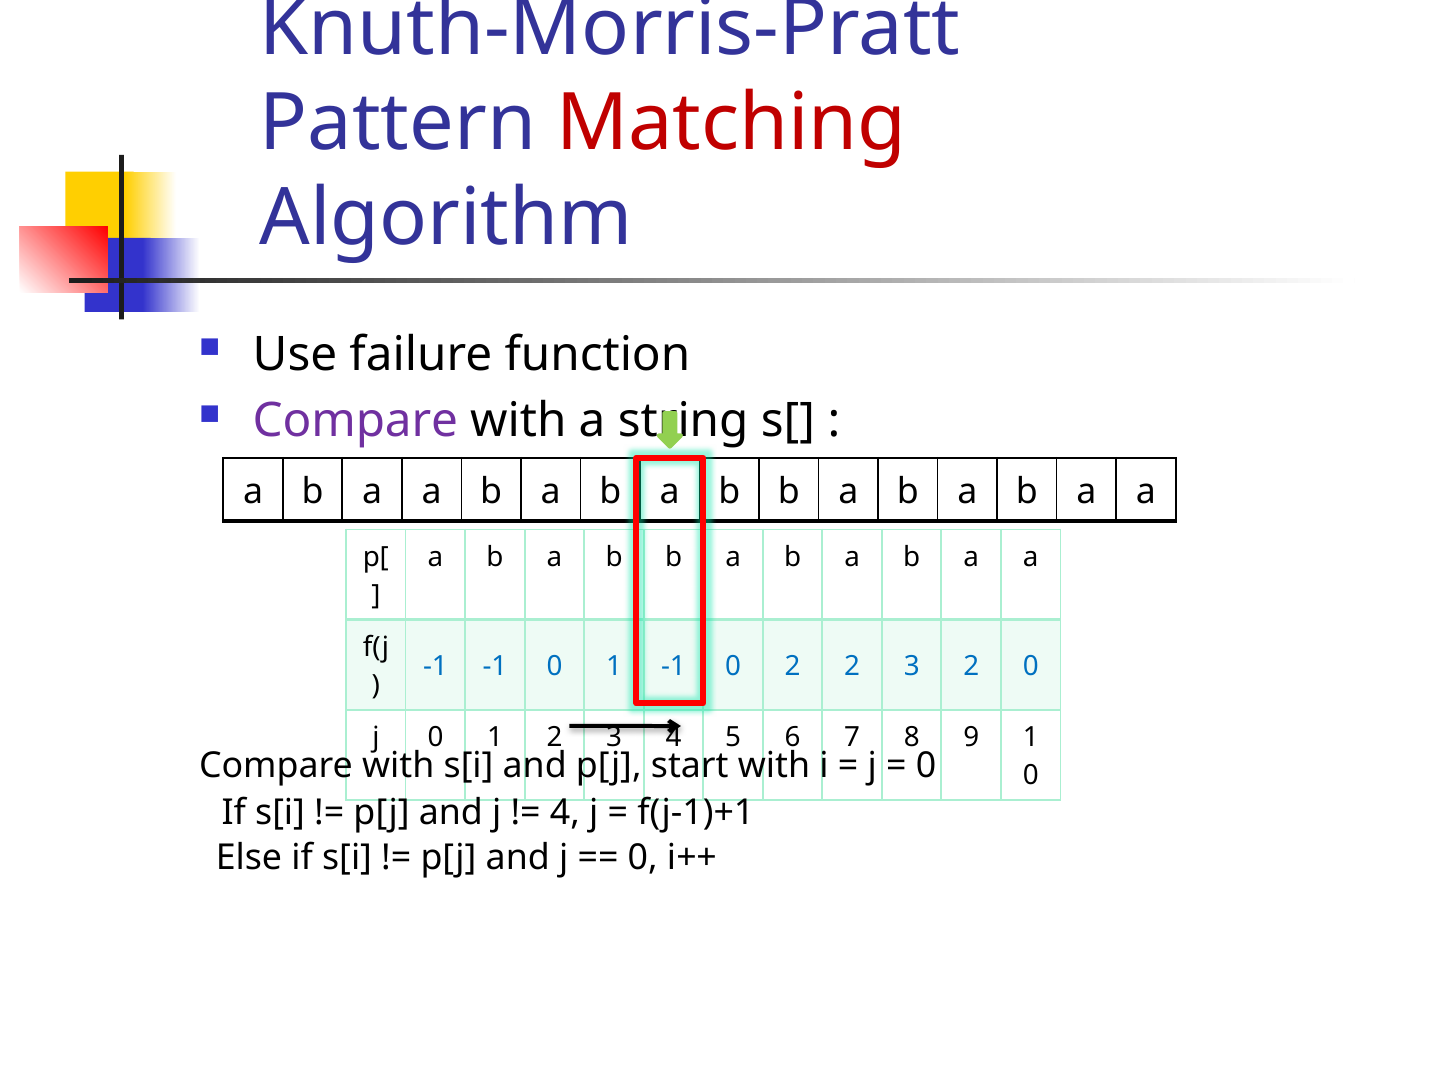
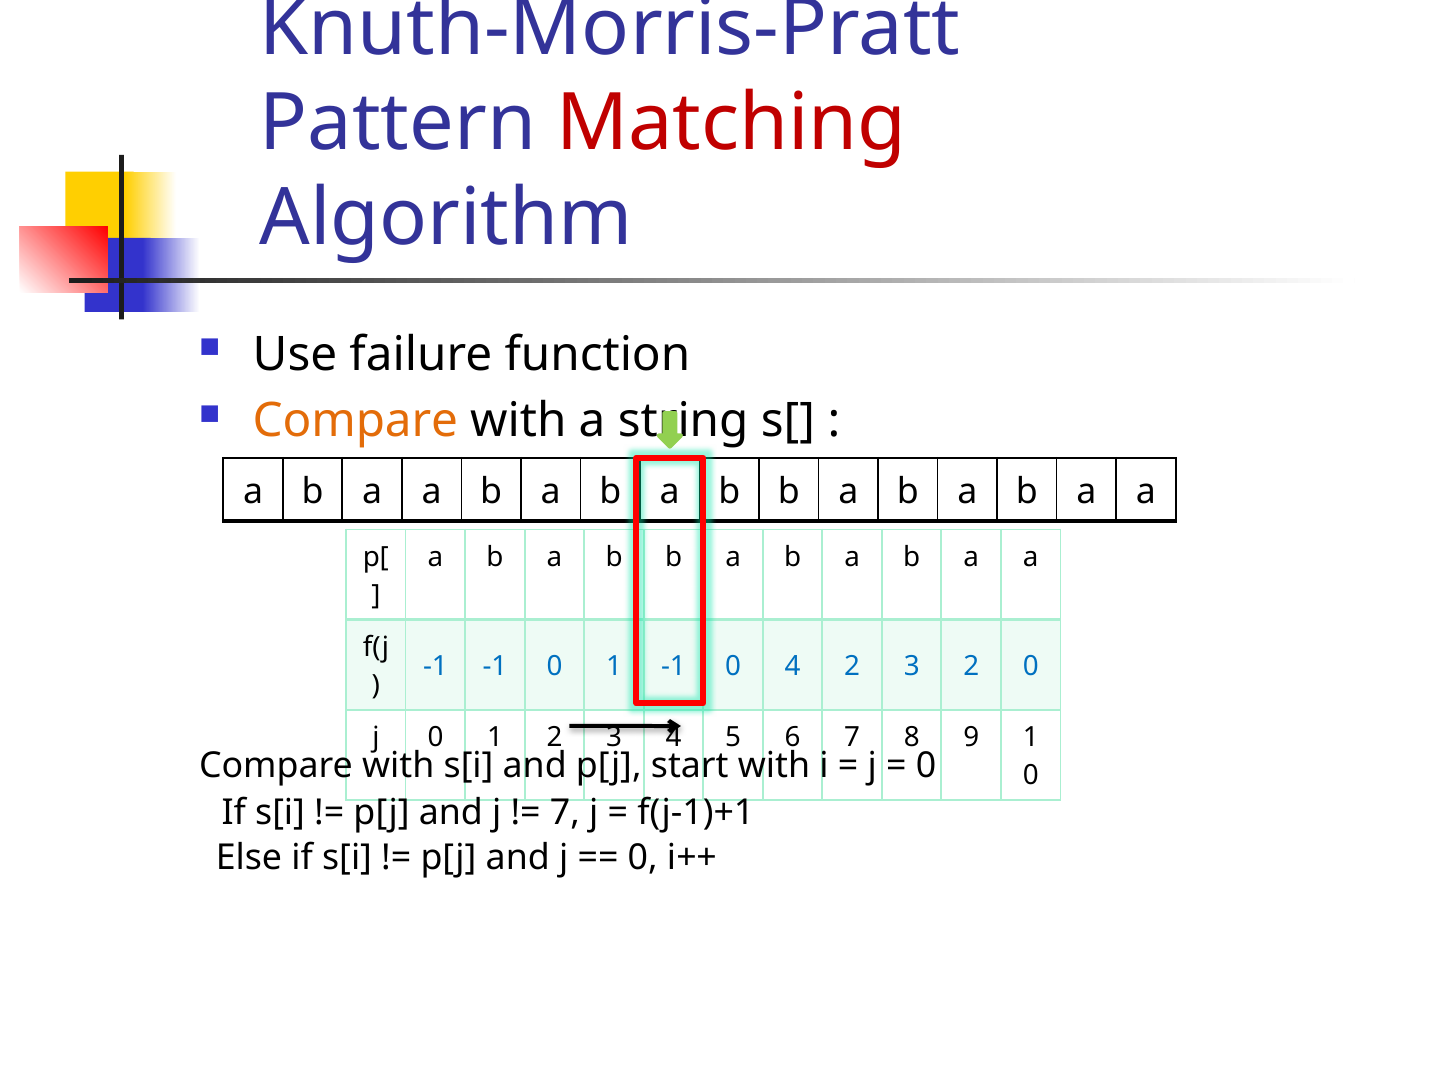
Compare colour: purple -> orange (355, 421)
0 2: 2 -> 4 (793, 666)
4: 4 -> 7 (565, 812)
